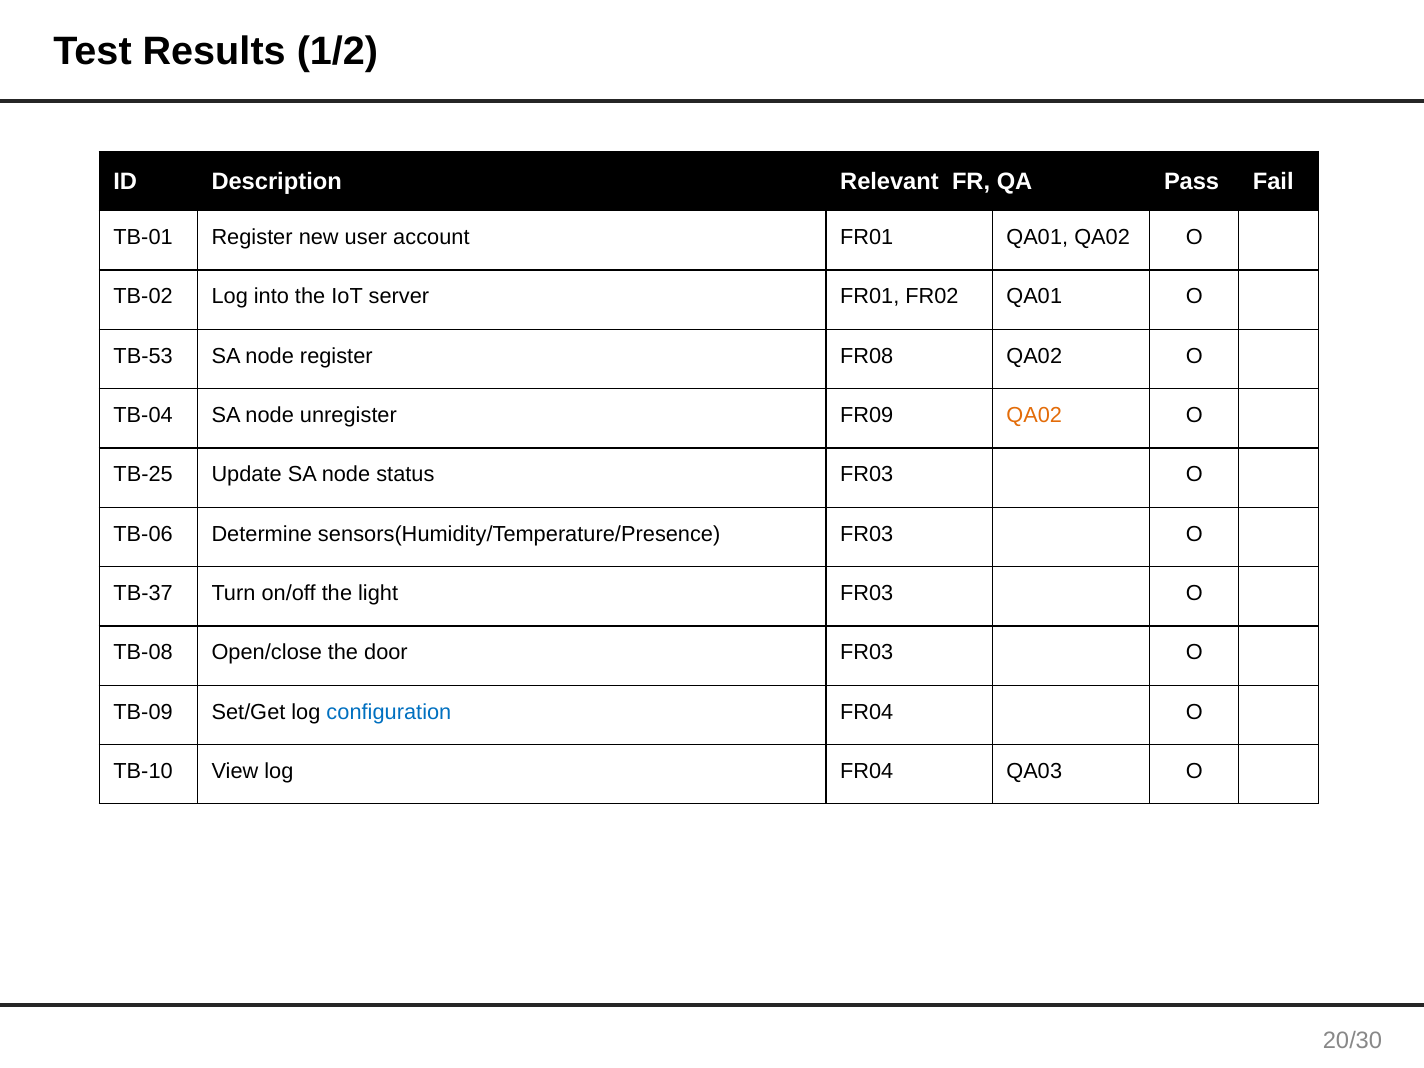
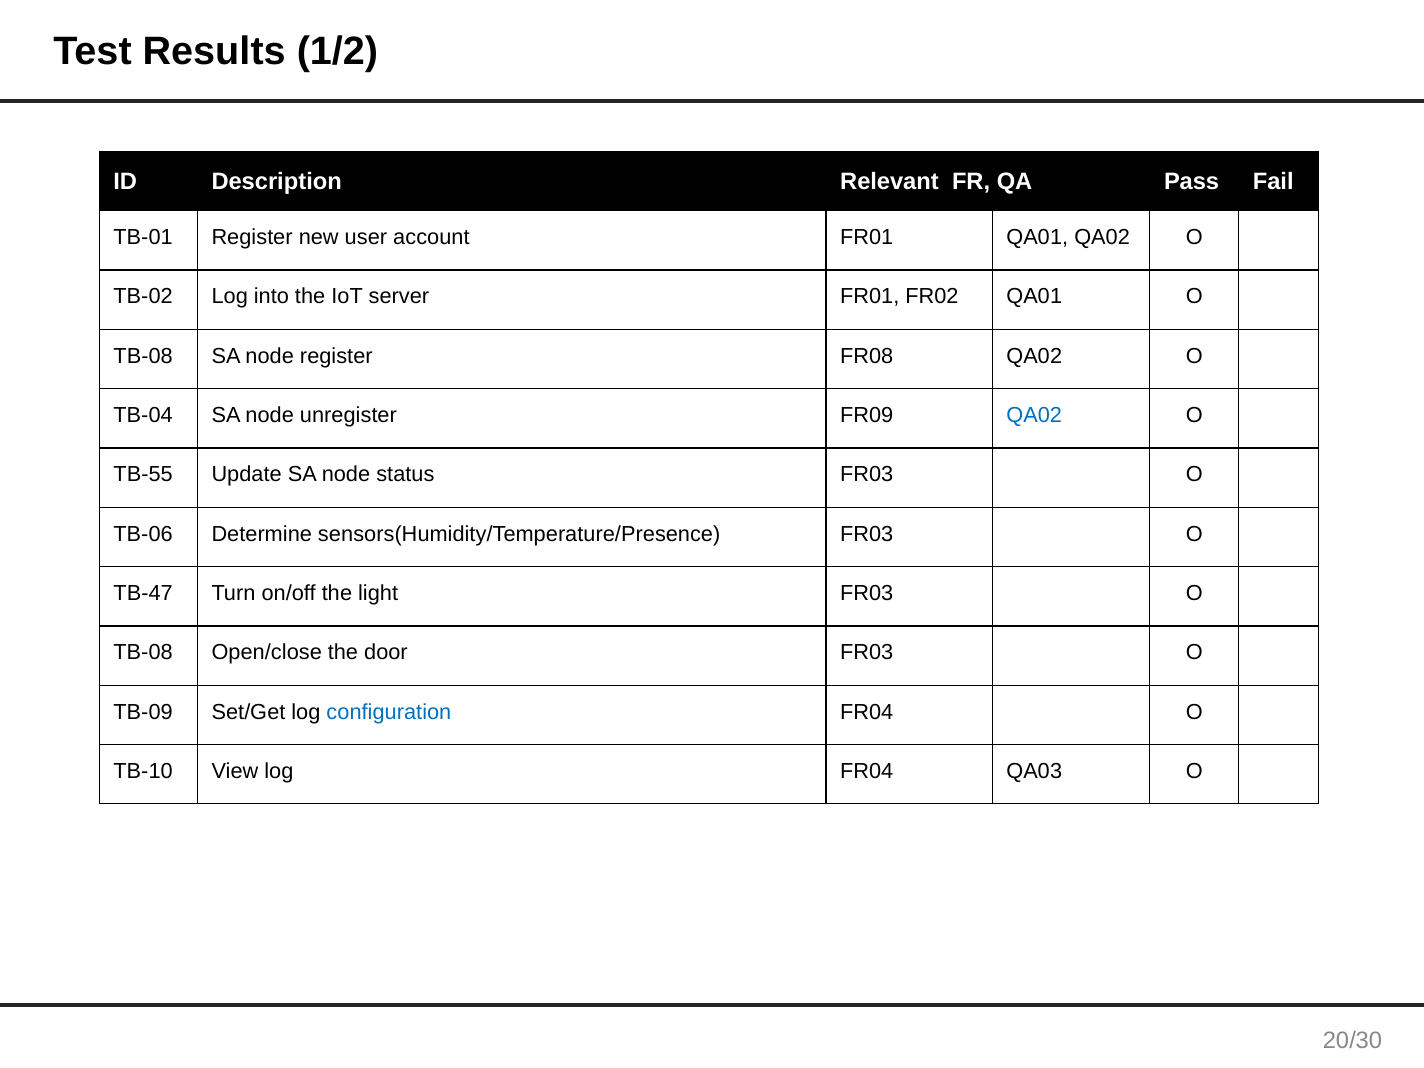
TB-53: TB-53 -> TB-08 (143, 356)
QA02 colour: orange -> blue (1034, 415)
TB-25: TB-25 -> TB-55 (143, 475)
TB-37: TB-37 -> TB-47 (143, 593)
